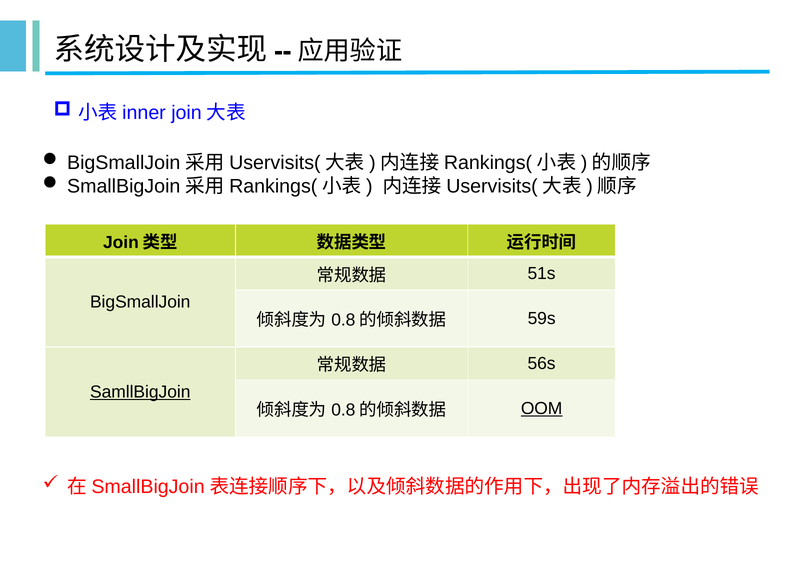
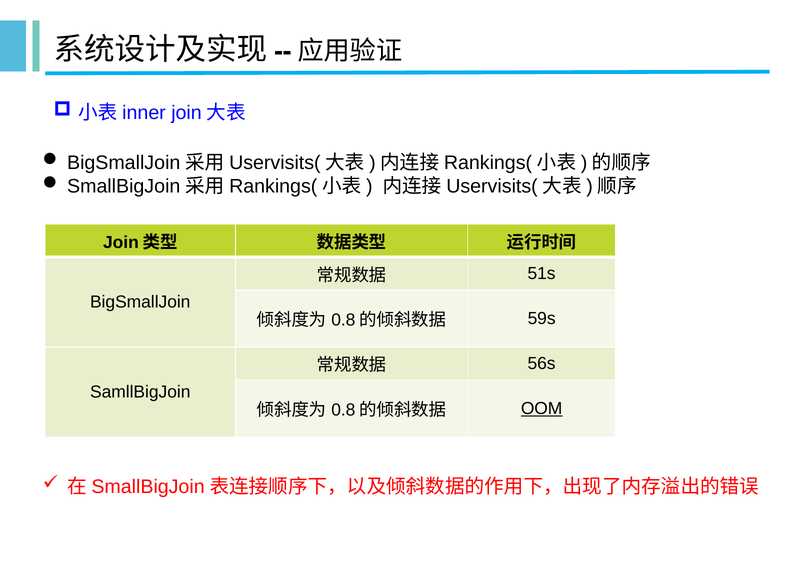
SamllBigJoin underline: present -> none (140, 393)
